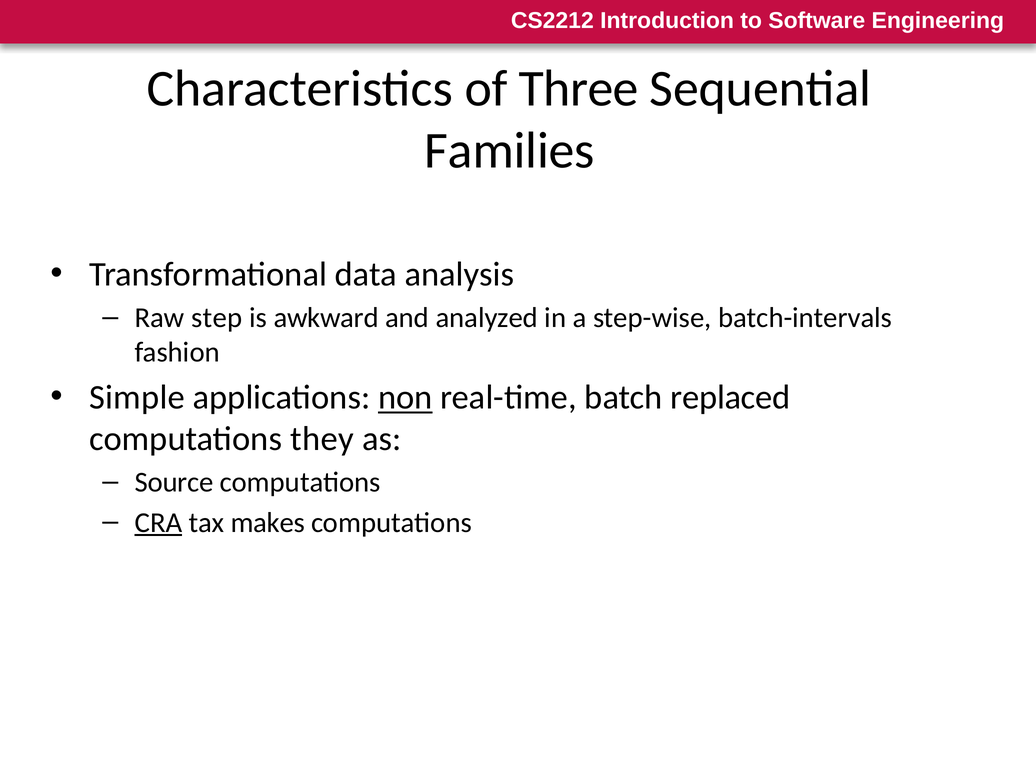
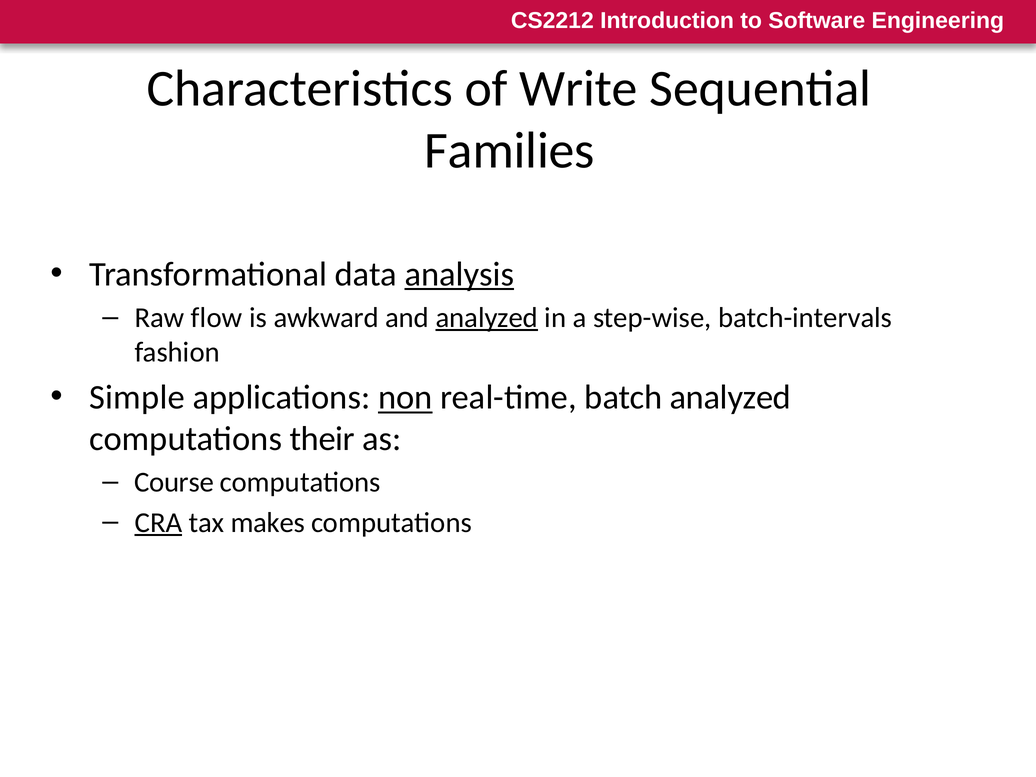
Three: Three -> Write (579, 89)
analysis underline: none -> present (459, 274)
step: step -> flow (217, 318)
analyzed underline: none -> present (487, 318)
batch replaced: replaced -> analyzed (730, 397)
they: they -> their (322, 439)
Source: Source -> Course (174, 482)
